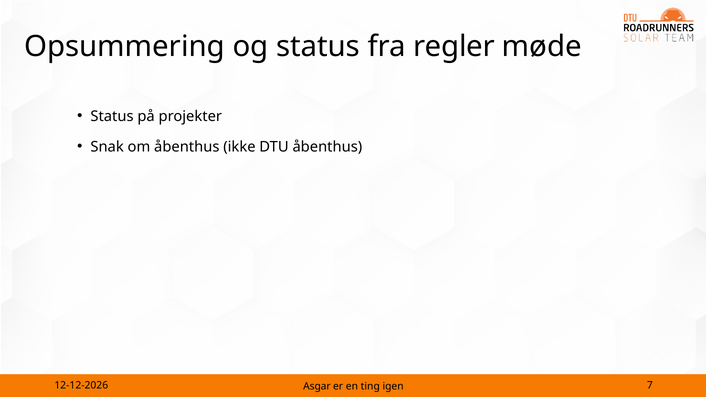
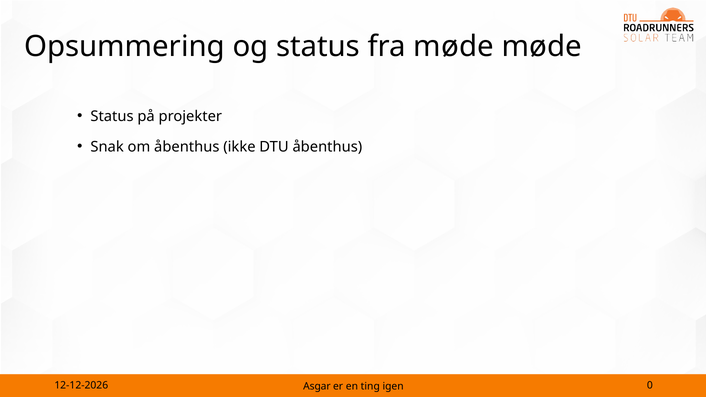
fra regler: regler -> møde (454, 46)
7: 7 -> 0 (650, 386)
